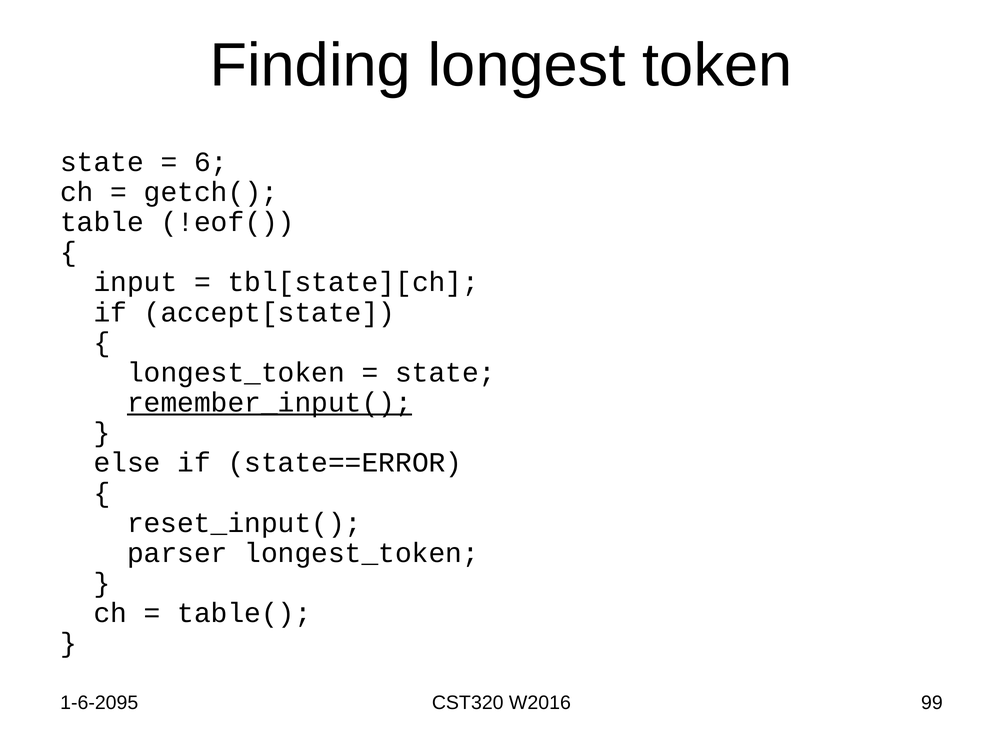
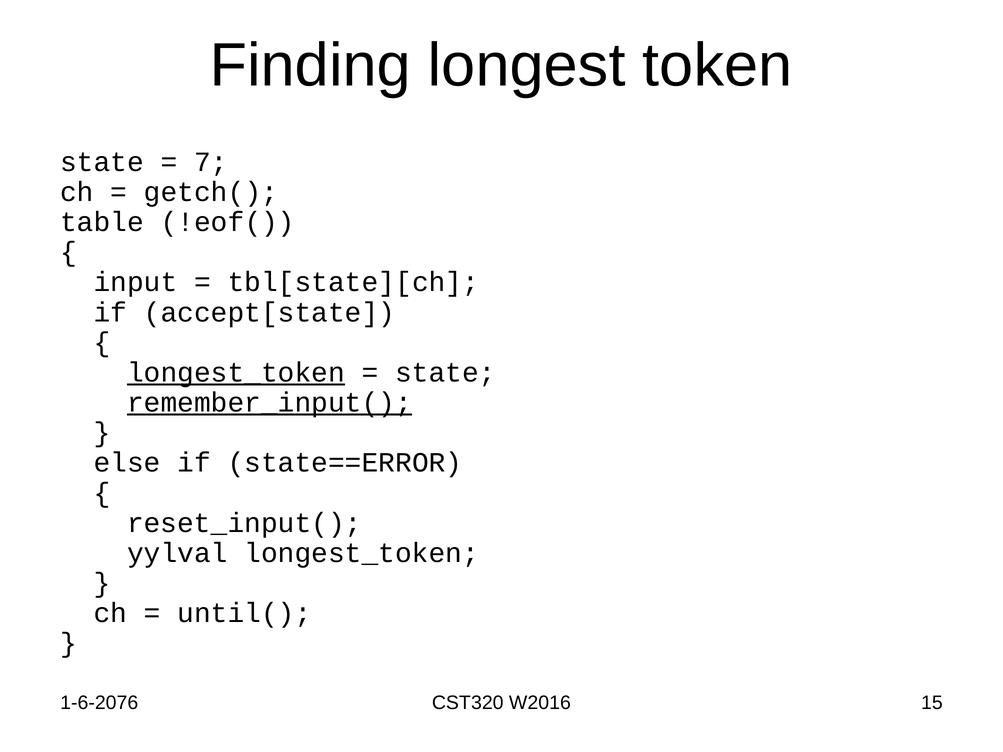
6: 6 -> 7 (211, 162)
longest_token underline: none -> present (236, 373)
parser: parser -> yylval (177, 553)
table(: table( -> until( (244, 613)
1-6-2095: 1-6-2095 -> 1-6-2076 (99, 703)
99: 99 -> 15 (932, 703)
